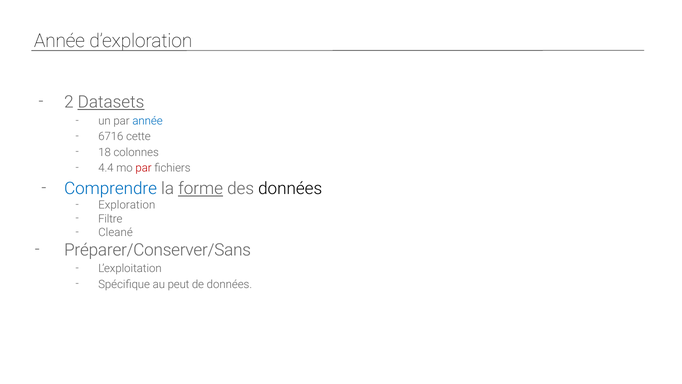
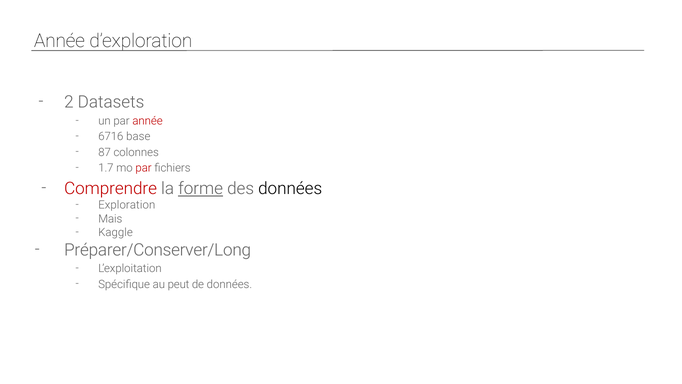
Datasets underline: present -> none (111, 102)
année colour: blue -> red (148, 121)
cette: cette -> base (138, 136)
18: 18 -> 87 (105, 152)
4.4: 4.4 -> 1.7 (106, 168)
Comprendre colour: blue -> red (111, 188)
Filtre: Filtre -> Mais (110, 219)
Cleané: Cleané -> Kaggle (116, 232)
Préparer/Conserver/Sans: Préparer/Conserver/Sans -> Préparer/Conserver/Long (158, 250)
